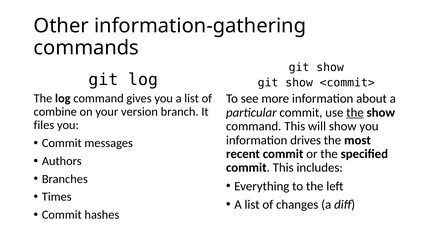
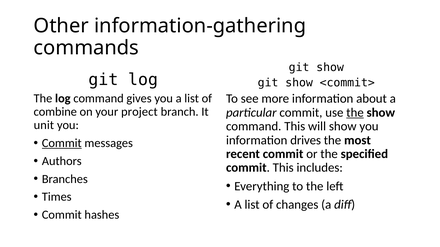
version: version -> project (139, 112)
files: files -> unit (44, 125)
Commit underline: none -> present (62, 143)
